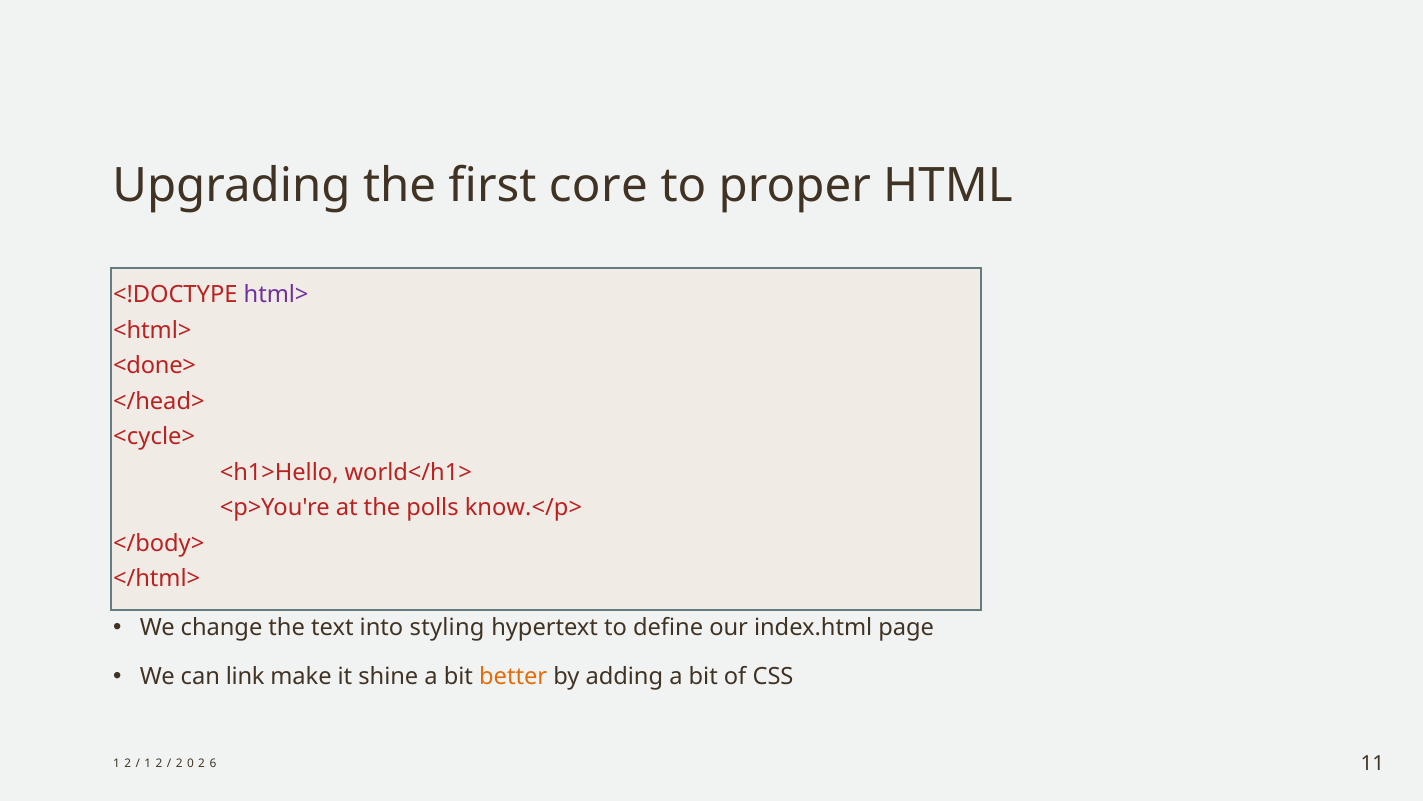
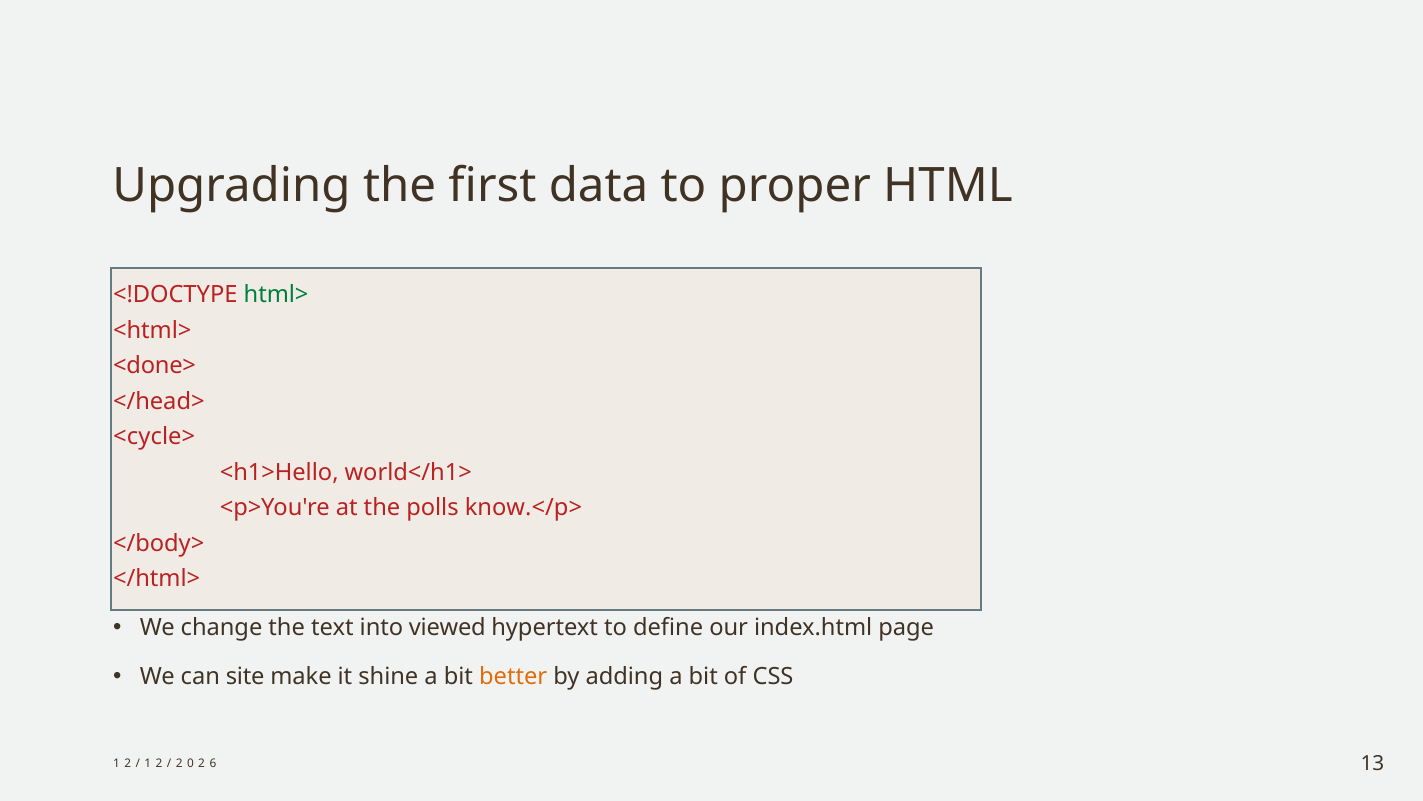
core: core -> data (599, 186)
html> colour: purple -> green (276, 295)
styling: styling -> viewed (447, 628)
link: link -> site (245, 677)
11: 11 -> 13 (1372, 763)
